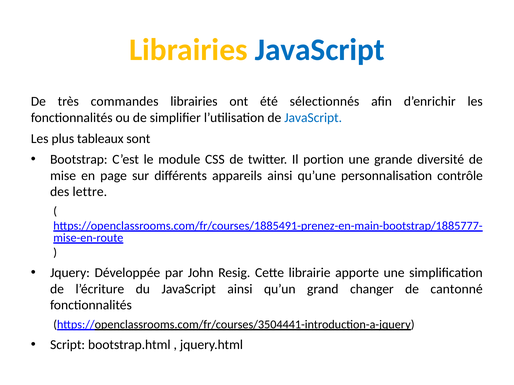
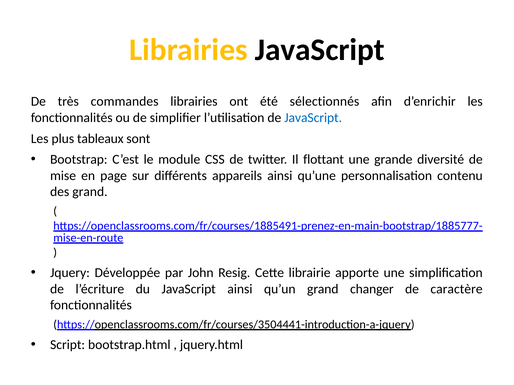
JavaScript colour: blue -> black (320, 50)
portion: portion -> flottant (324, 160)
contrôle: contrôle -> contenu (460, 176)
des lettre: lettre -> grand (90, 192)
cantonné: cantonné -> caractère (457, 289)
